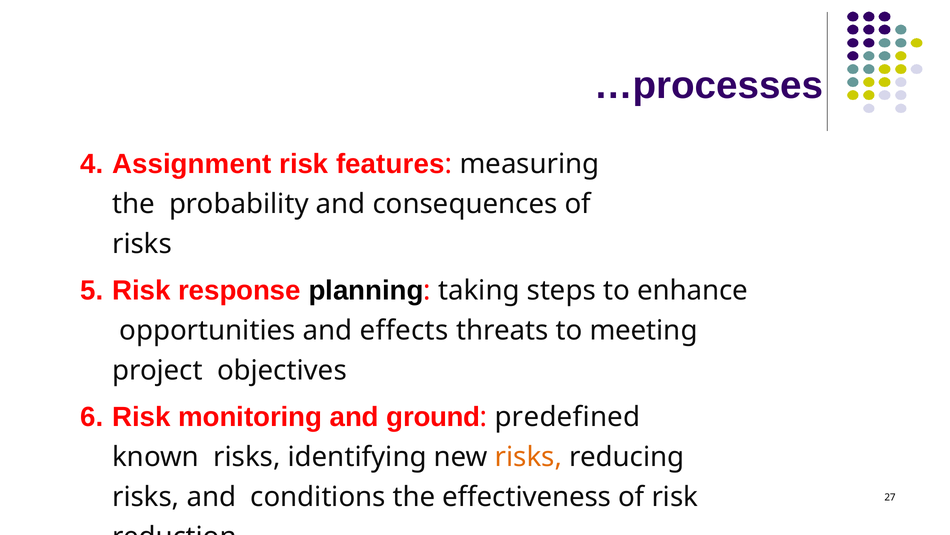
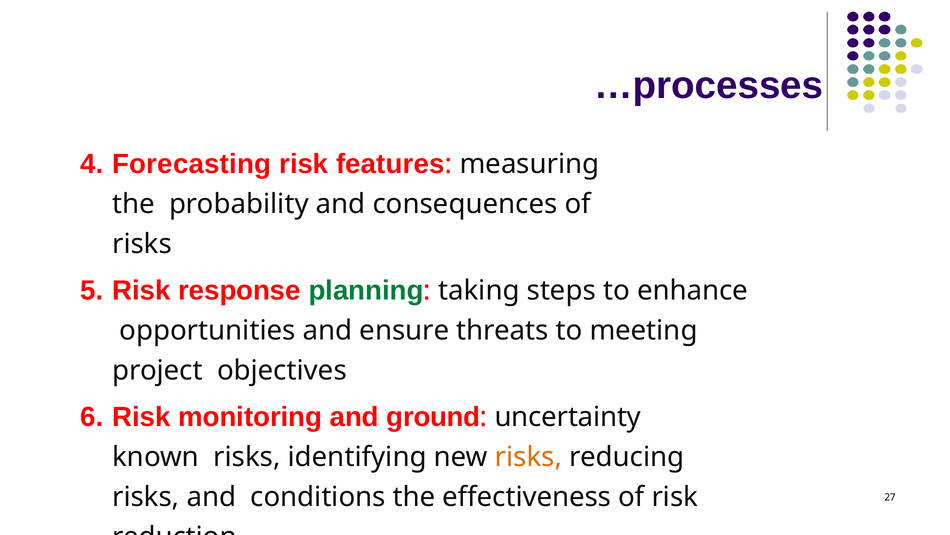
Assignment: Assignment -> Forecasting (192, 164)
planning colour: black -> green (366, 290)
effects: effects -> ensure (404, 330)
predefined: predefined -> uncertainty (568, 417)
